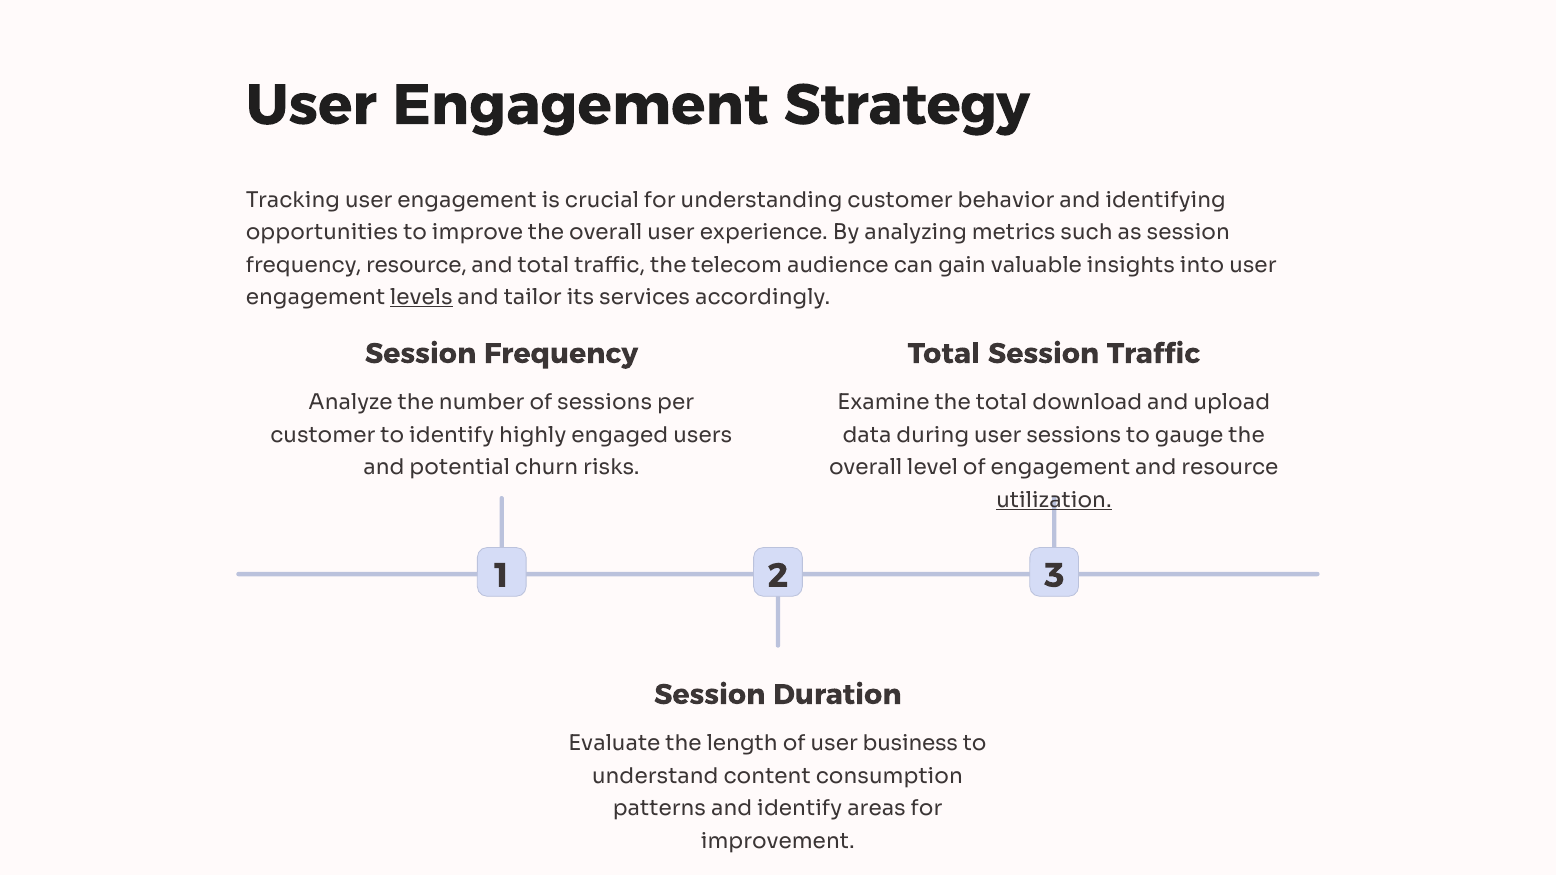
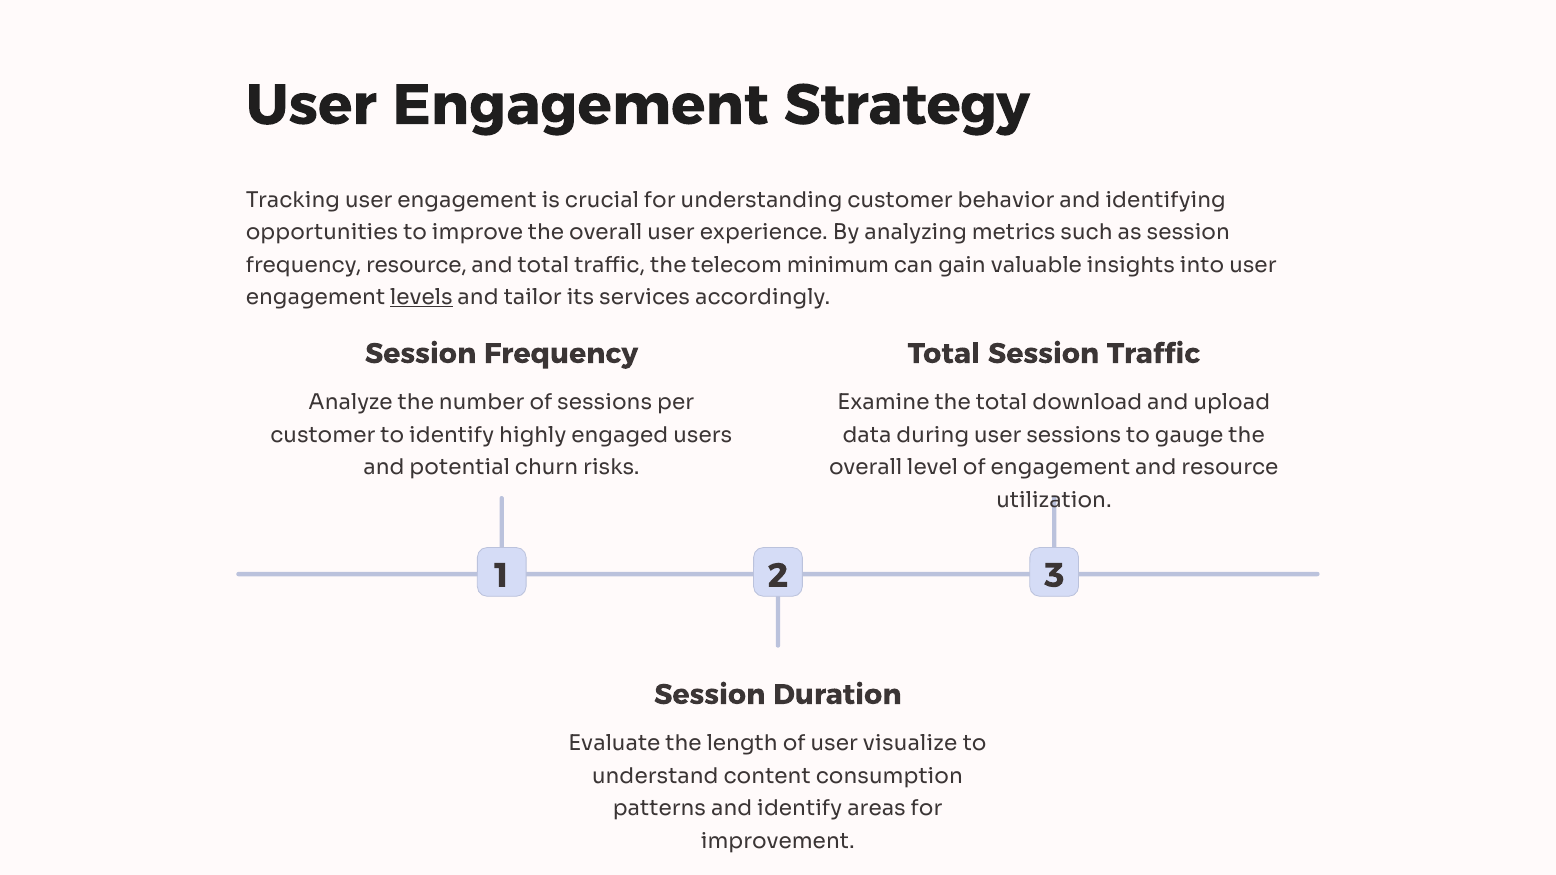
audience: audience -> minimum (838, 265)
utilization underline: present -> none (1054, 500)
business: business -> visualize (910, 744)
